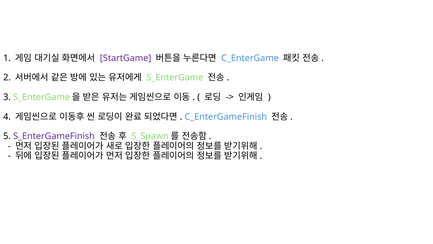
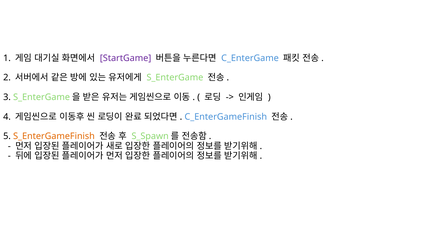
S_EnterGameFinish colour: purple -> orange (54, 136)
